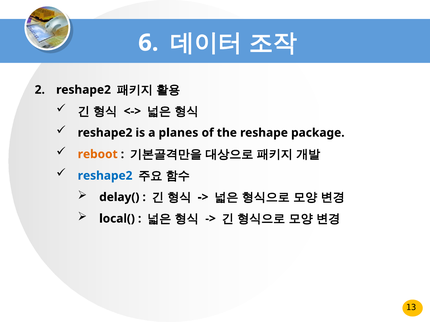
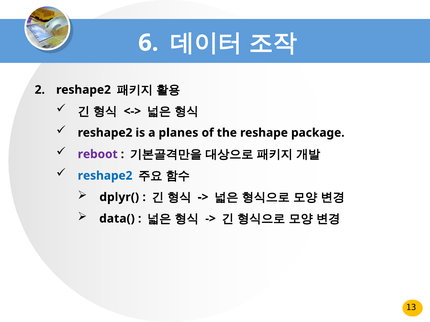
reboot colour: orange -> purple (98, 154)
delay(: delay( -> dplyr( (119, 197)
local(: local( -> data( (117, 219)
